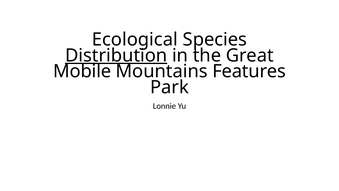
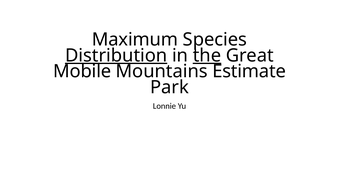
Ecological: Ecological -> Maximum (135, 39)
the underline: none -> present (207, 55)
Features: Features -> Estimate (249, 71)
